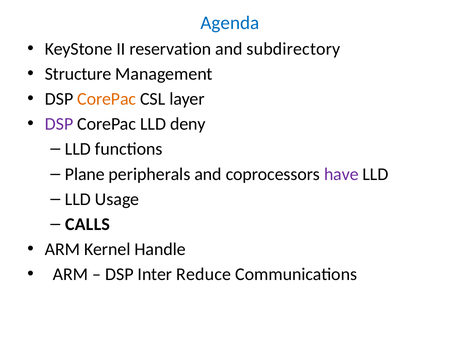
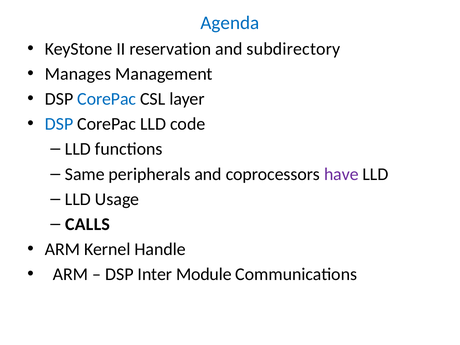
Structure: Structure -> Manages (78, 74)
CorePac colour: orange -> blue (107, 99)
DSP colour: purple -> blue (59, 124)
deny: deny -> code (188, 124)
Plane: Plane -> Same (85, 174)
Reduce: Reduce -> Module (204, 274)
